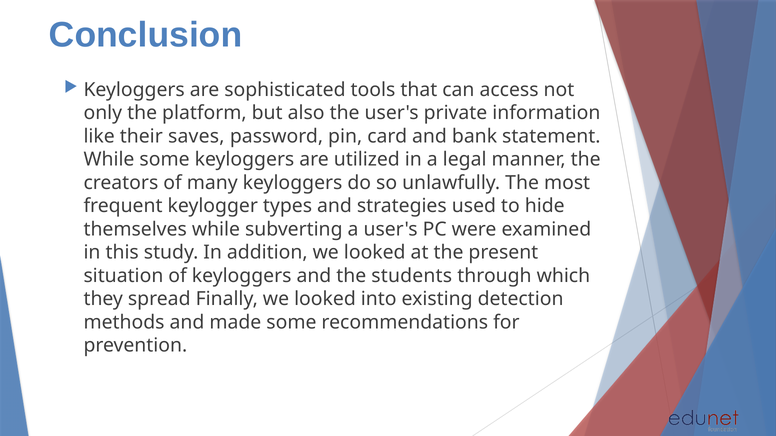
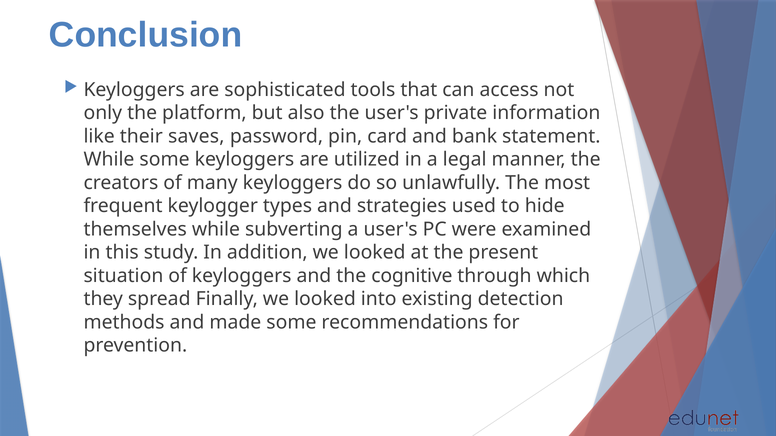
students: students -> cognitive (412, 276)
